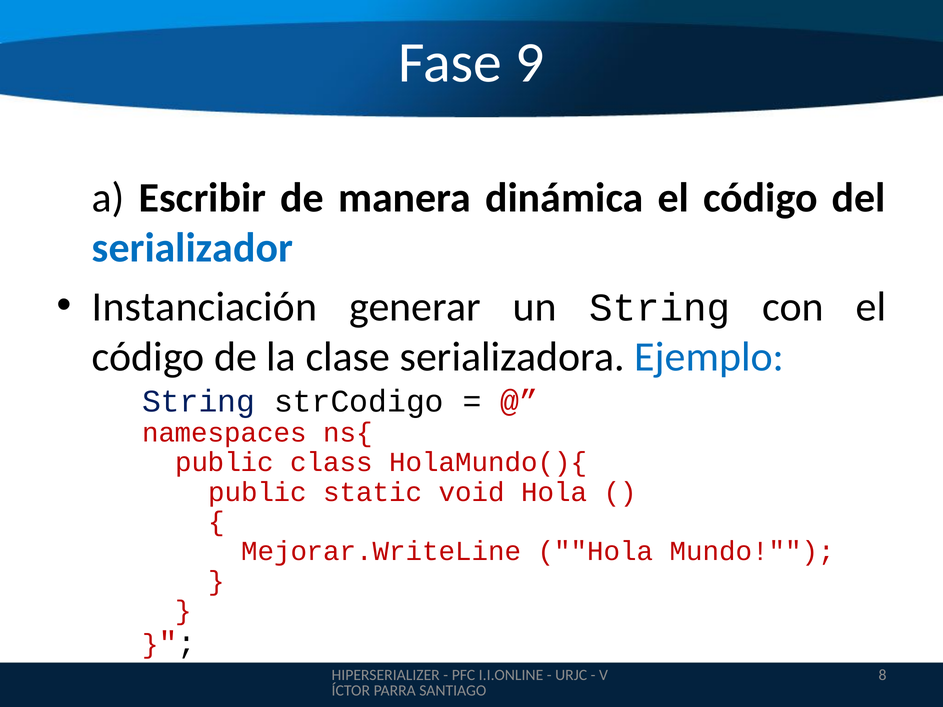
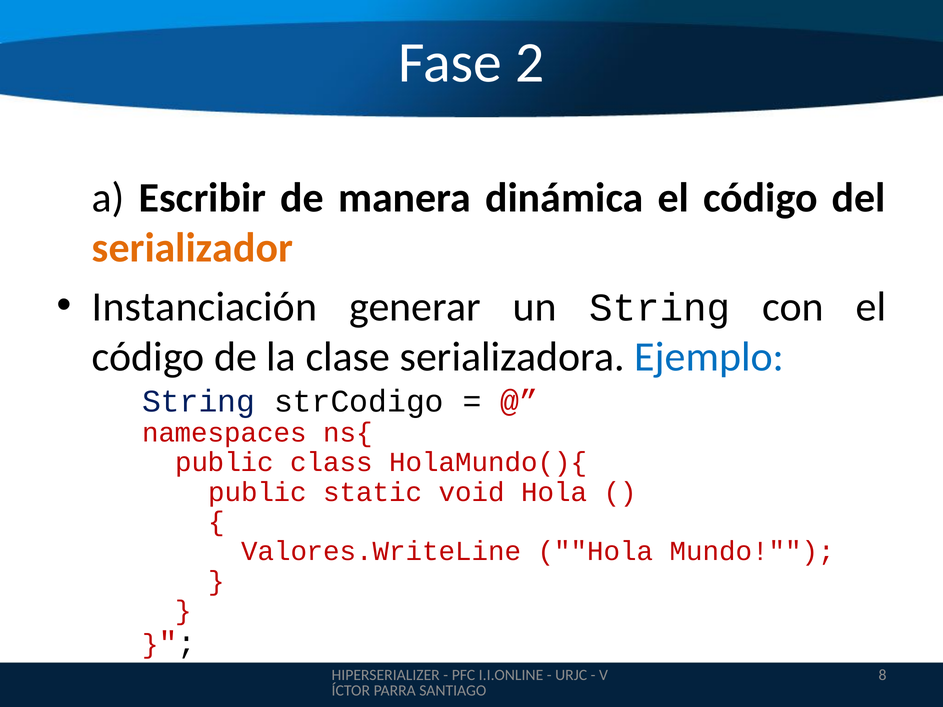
9: 9 -> 2 (530, 63)
serializador colour: blue -> orange (192, 248)
Mejorar.WriteLine: Mejorar.WriteLine -> Valores.WriteLine (381, 552)
